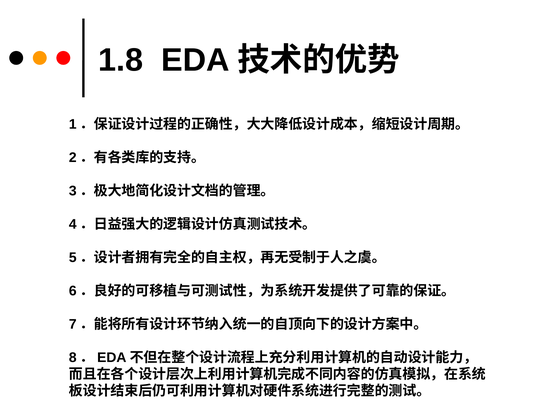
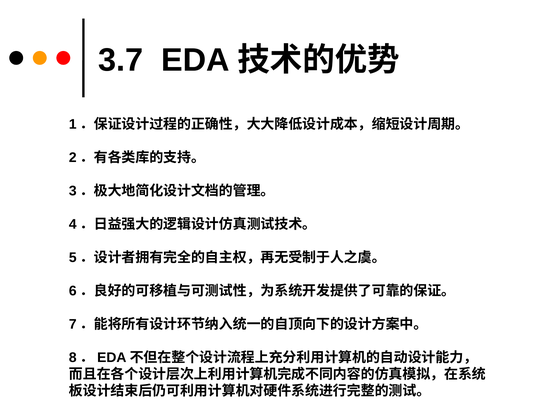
1.8: 1.8 -> 3.7 (121, 60)
